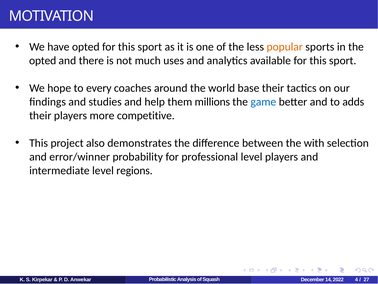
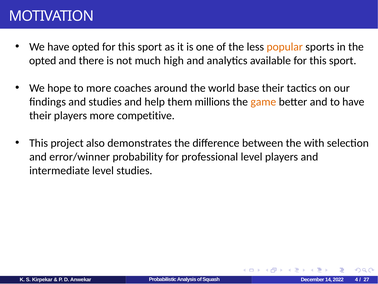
uses: uses -> high (174, 60)
to every: every -> more (99, 88)
game colour: blue -> orange (263, 102)
to adds: adds -> have (353, 102)
level regions: regions -> studies (134, 170)
